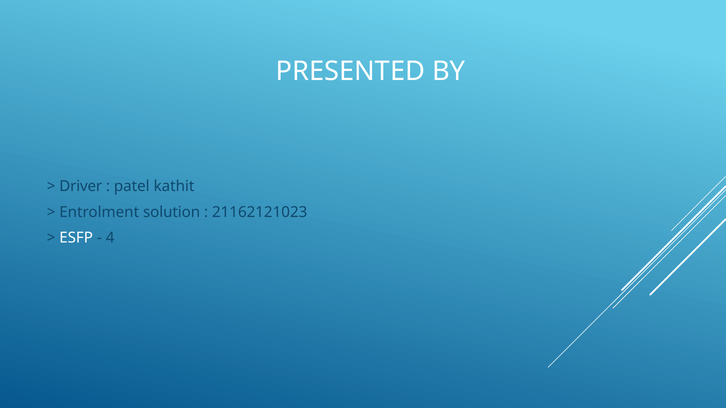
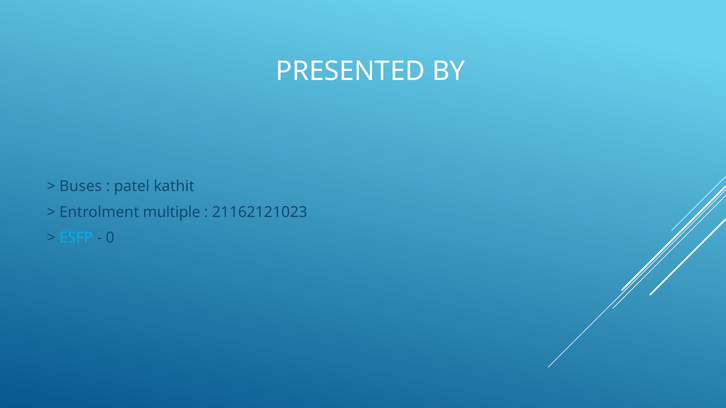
Driver: Driver -> Buses (81, 187)
solution: solution -> multiple (172, 212)
ESFP colour: white -> light blue (76, 238)
4: 4 -> 0 (110, 238)
